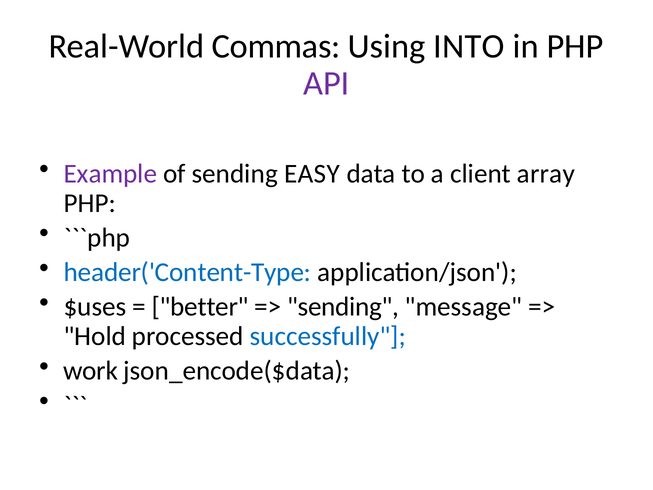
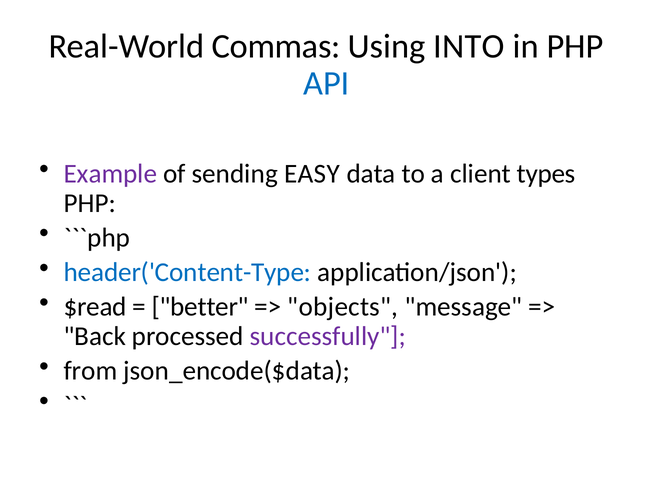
API colour: purple -> blue (326, 84)
array: array -> types (546, 174)
$uses: $uses -> $read (95, 307)
sending: sending -> objects (343, 307)
Hold: Hold -> Back (95, 336)
successfully colour: blue -> purple (328, 336)
work: work -> from (90, 371)
